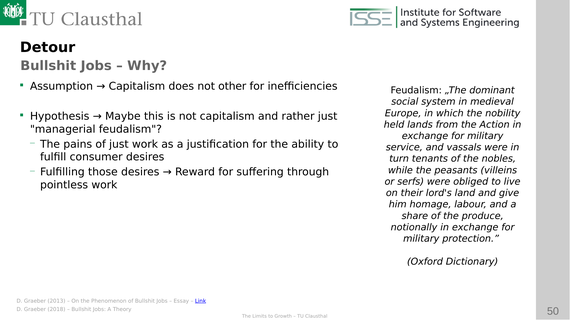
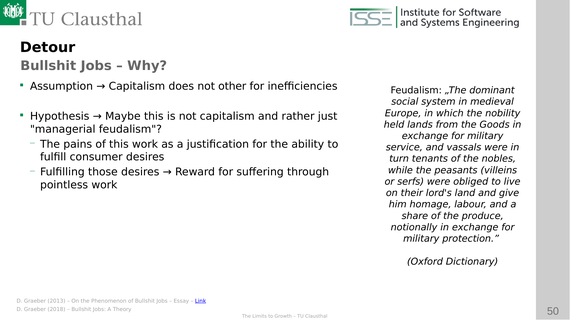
Action: Action -> Goods (495, 125)
of just: just -> this (119, 144)
